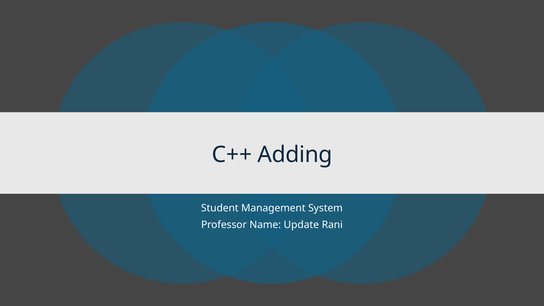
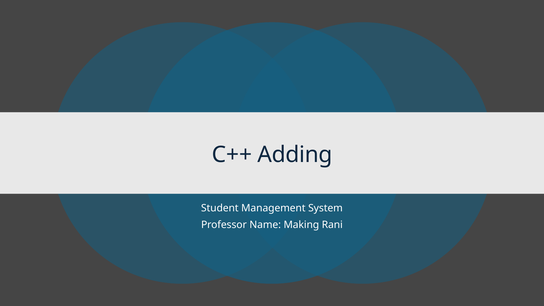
Update: Update -> Making (301, 225)
